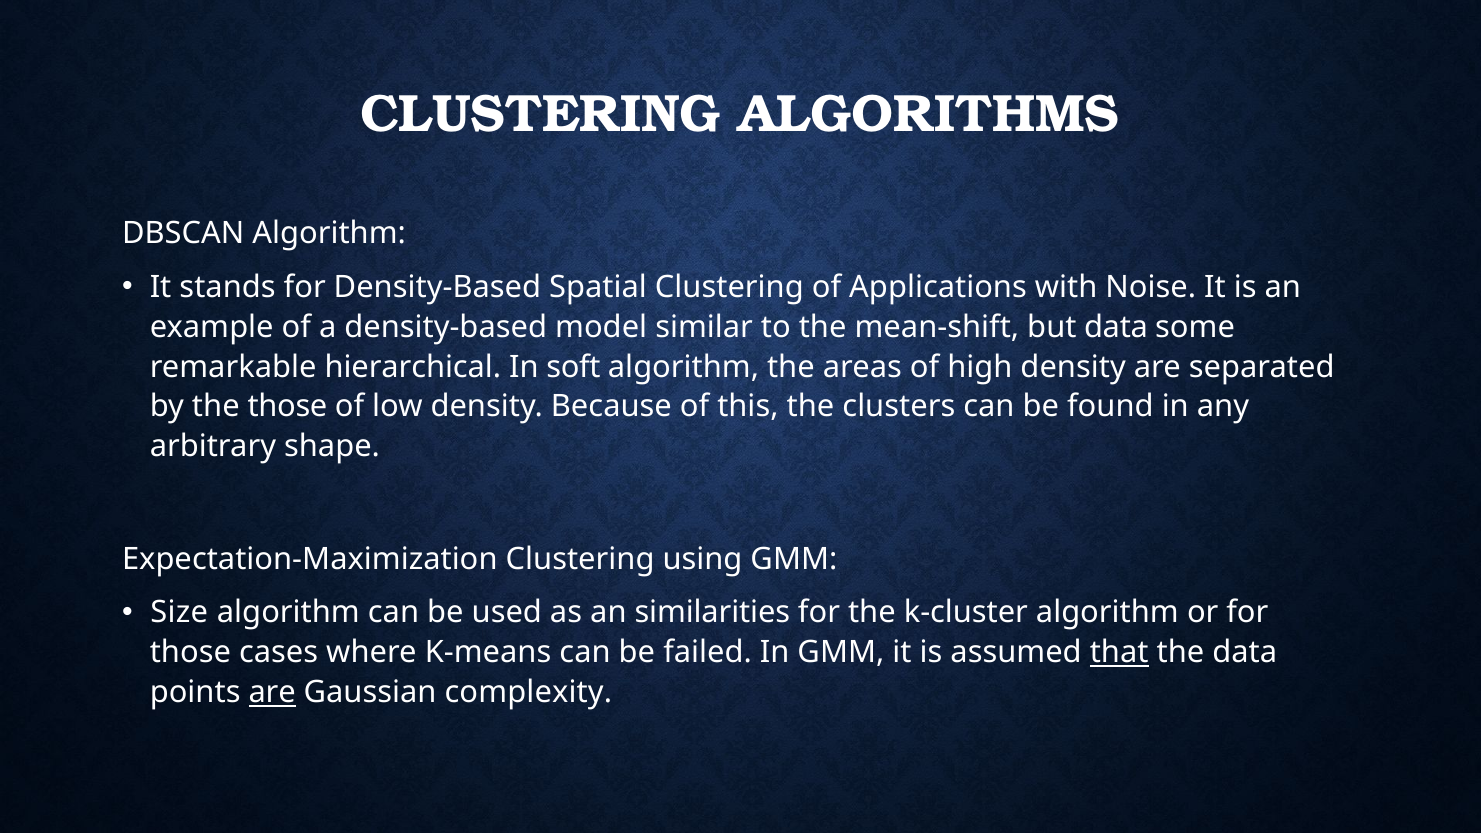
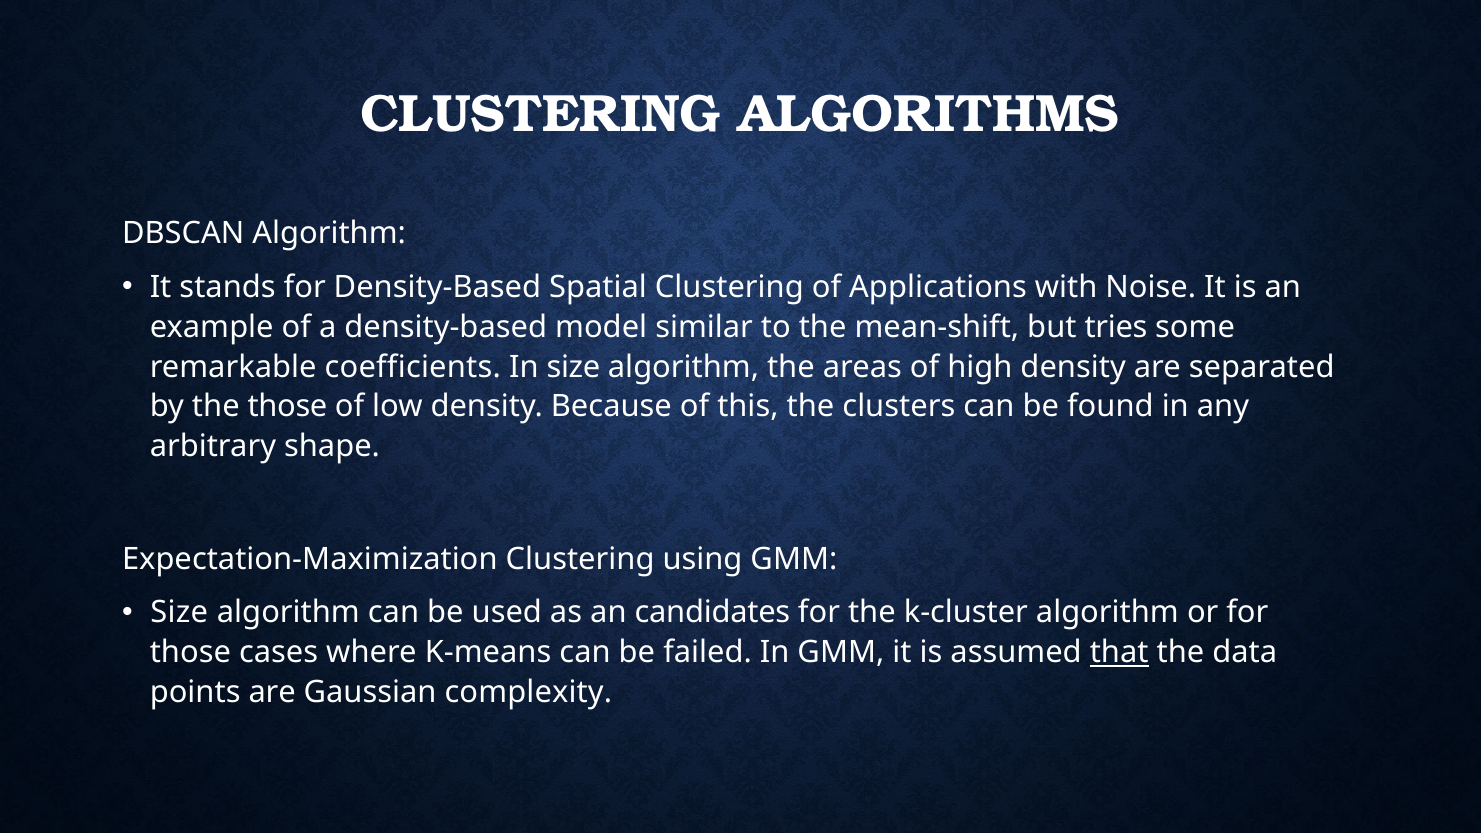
but data: data -> tries (1116, 327)
hierarchical: hierarchical -> coefficients (413, 367)
In soft: soft -> size (573, 367)
similarities: similarities -> candidates (712, 613)
are underline: present -> none (272, 693)
